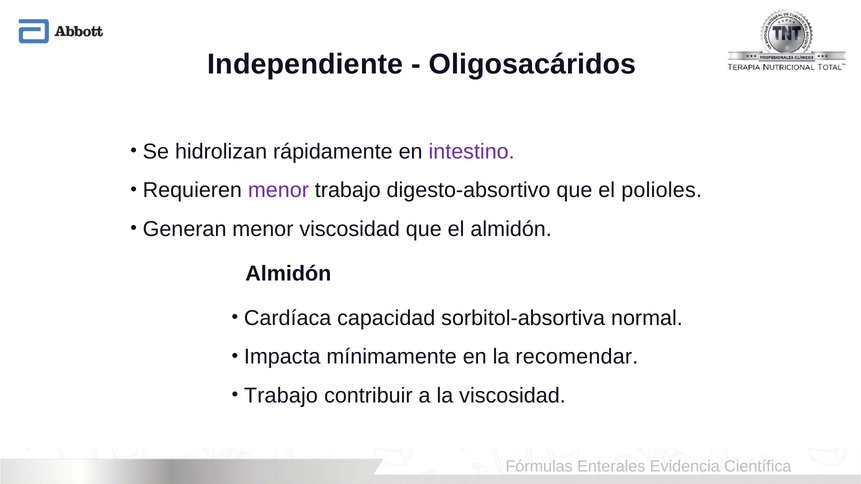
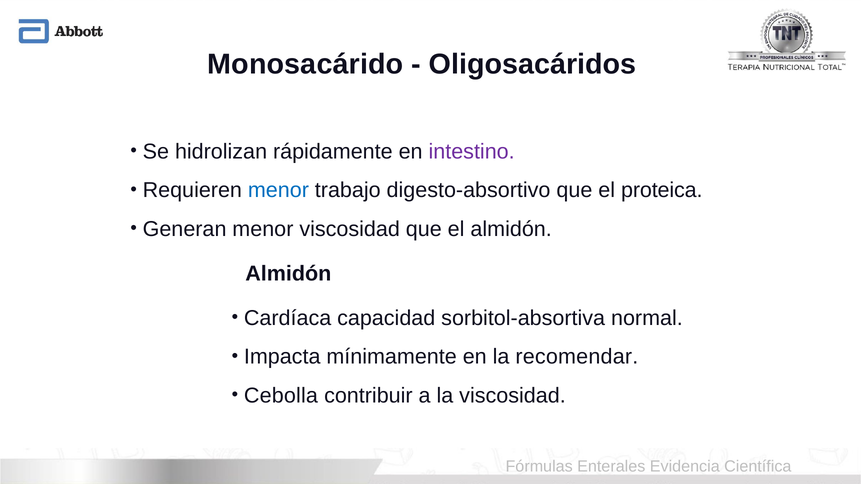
Independiente: Independiente -> Monosacárido (305, 64)
menor colour: purple -> blue (278, 190)
polioles: polioles -> proteica (662, 190)
Trabajo: Trabajo -> Cebolla (281, 396)
